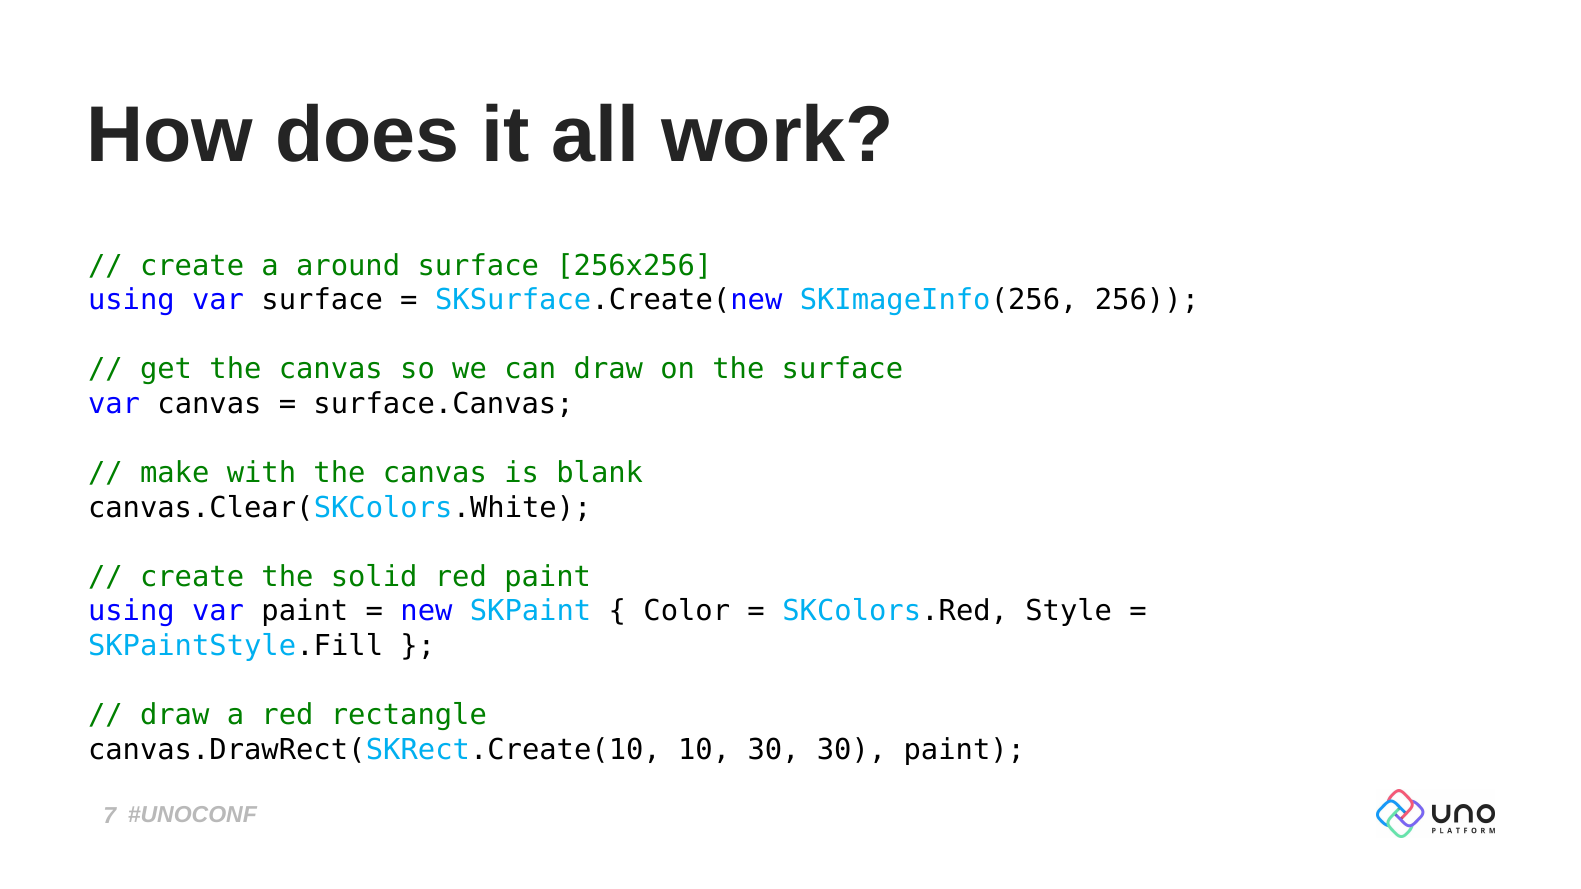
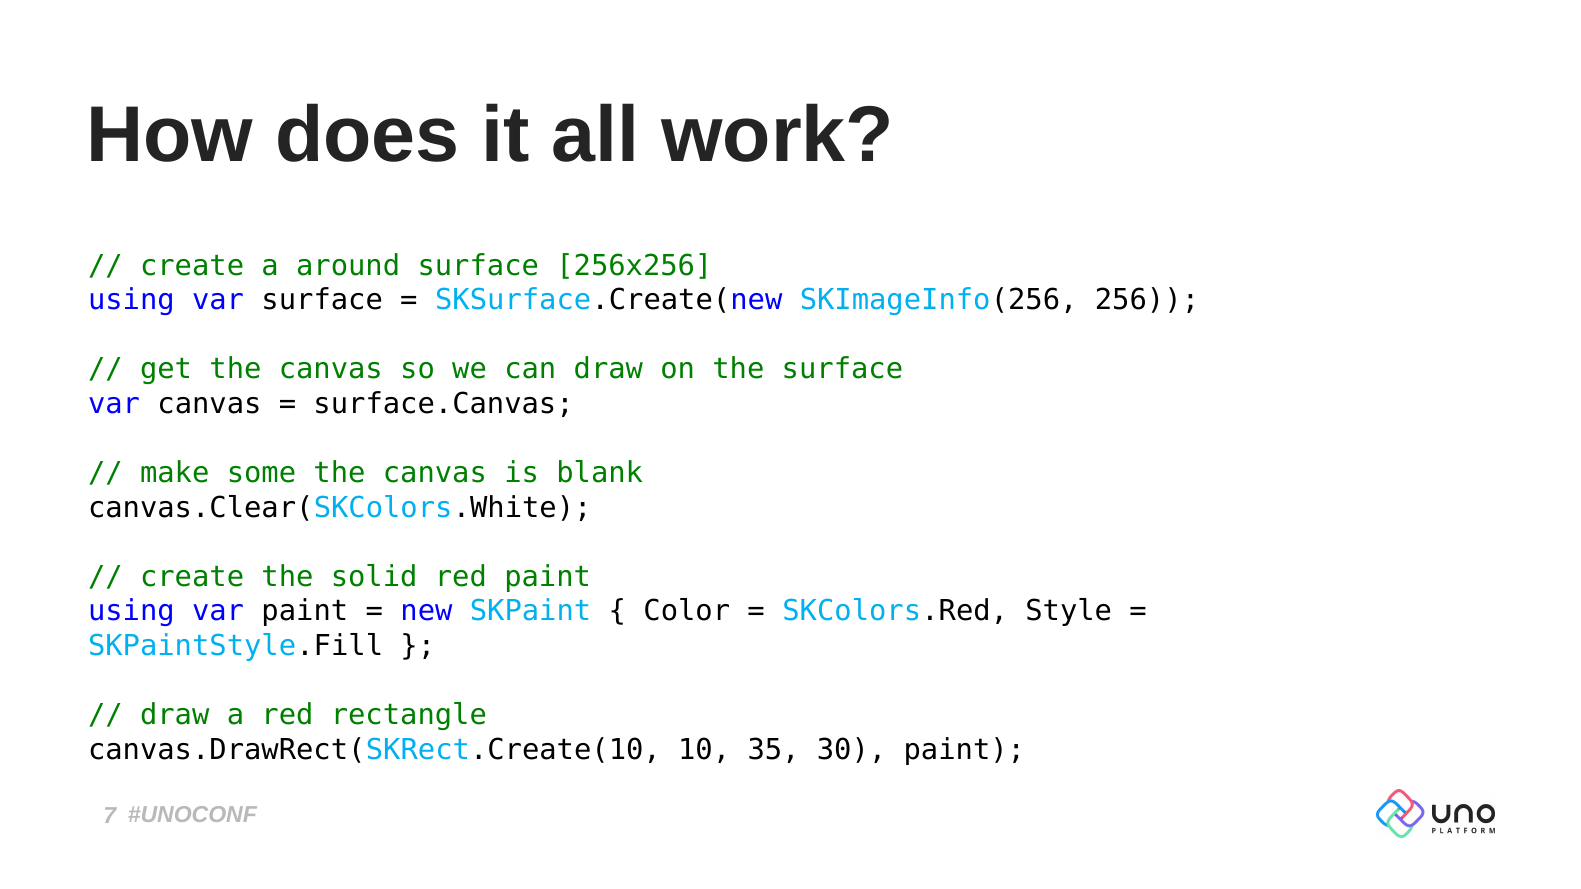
with: with -> some (261, 473)
10 30: 30 -> 35 (774, 750)
